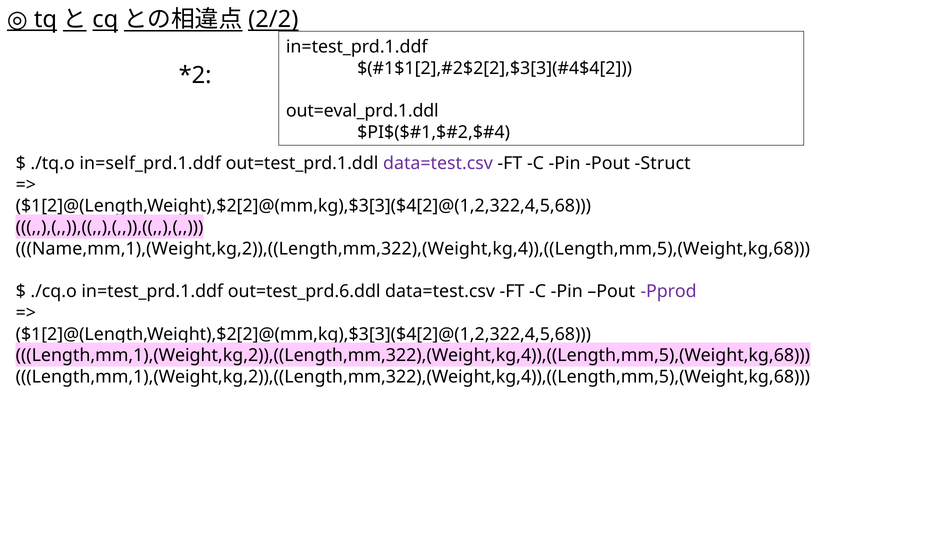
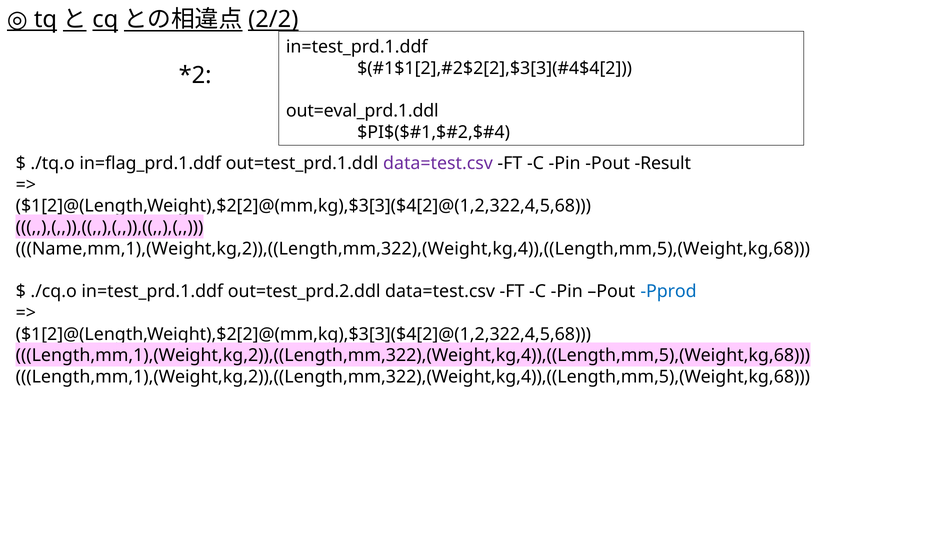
in=self_prd.1.ddf: in=self_prd.1.ddf -> in=flag_prd.1.ddf (150, 163)
Struct: Struct -> Result (663, 163)
out=test_prd.6.ddl: out=test_prd.6.ddl -> out=test_prd.2.ddl (304, 292)
Pprod colour: purple -> blue (669, 292)
